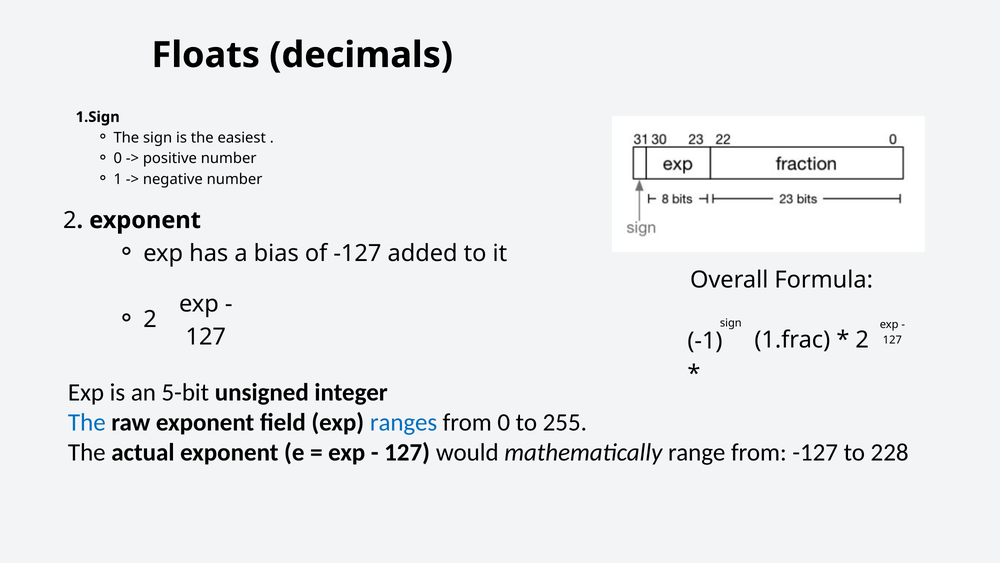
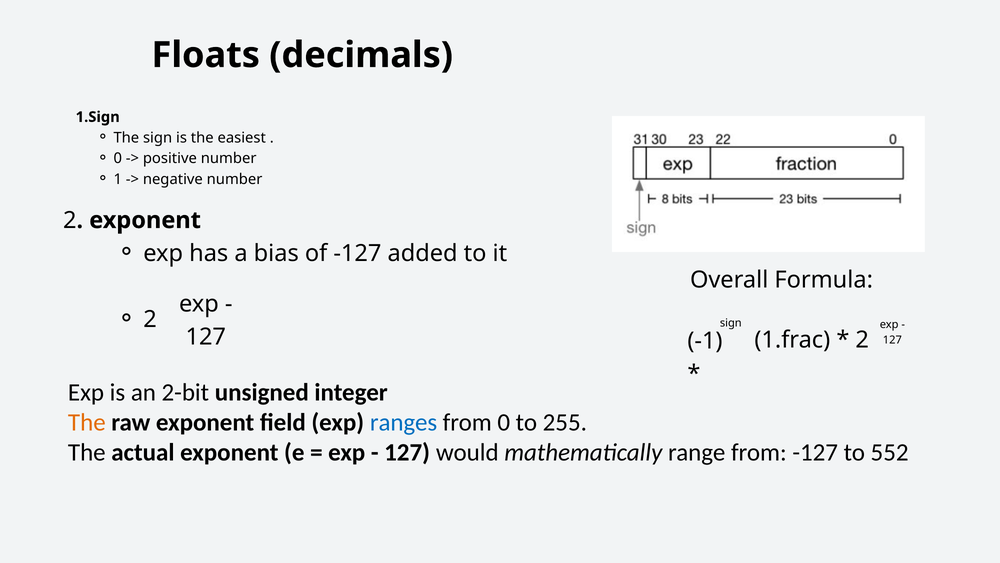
5-bit: 5-bit -> 2-bit (185, 392)
The colour: blue -> orange (87, 422)
228: 228 -> 552 (890, 452)
